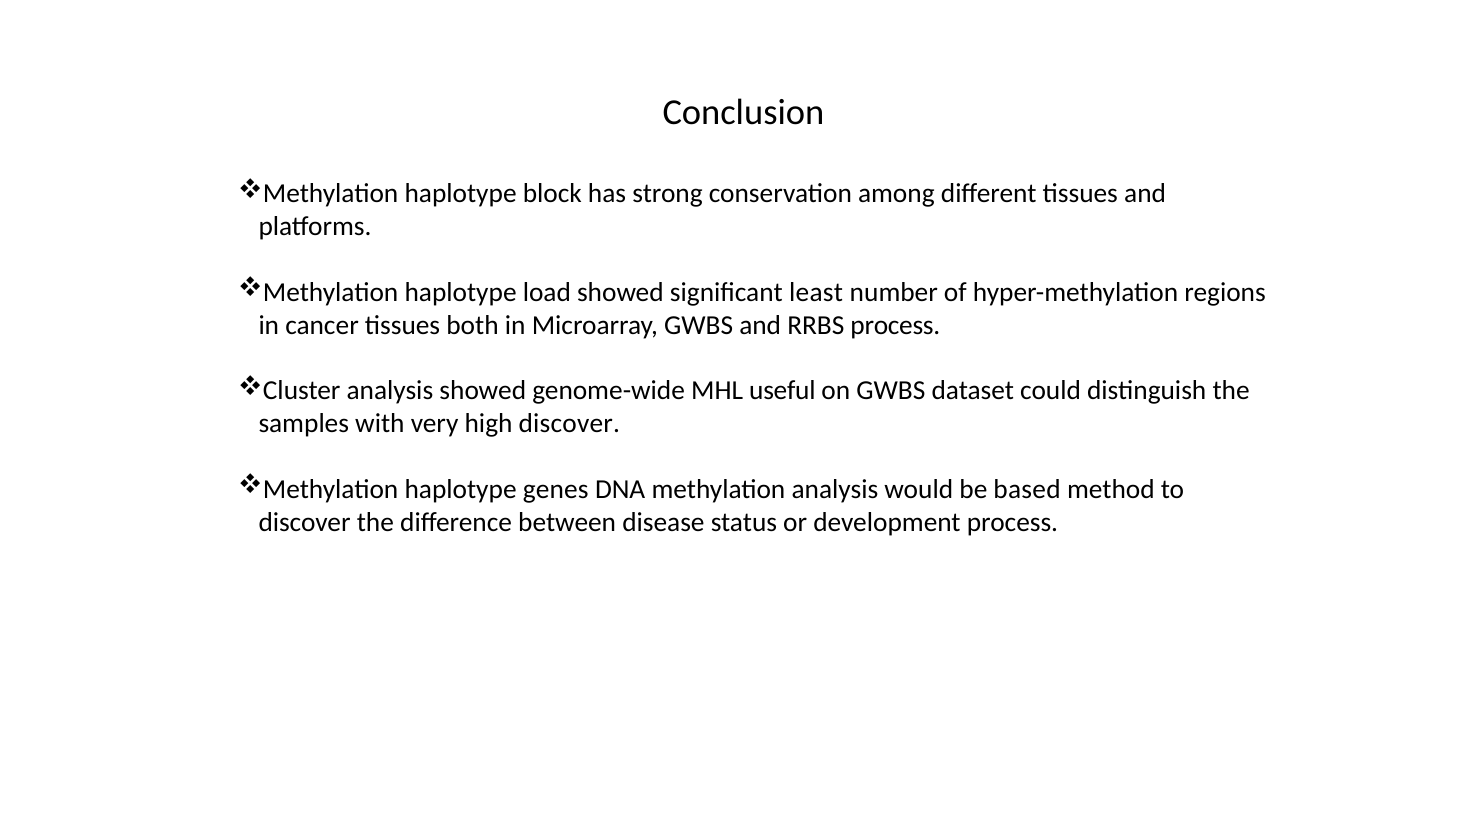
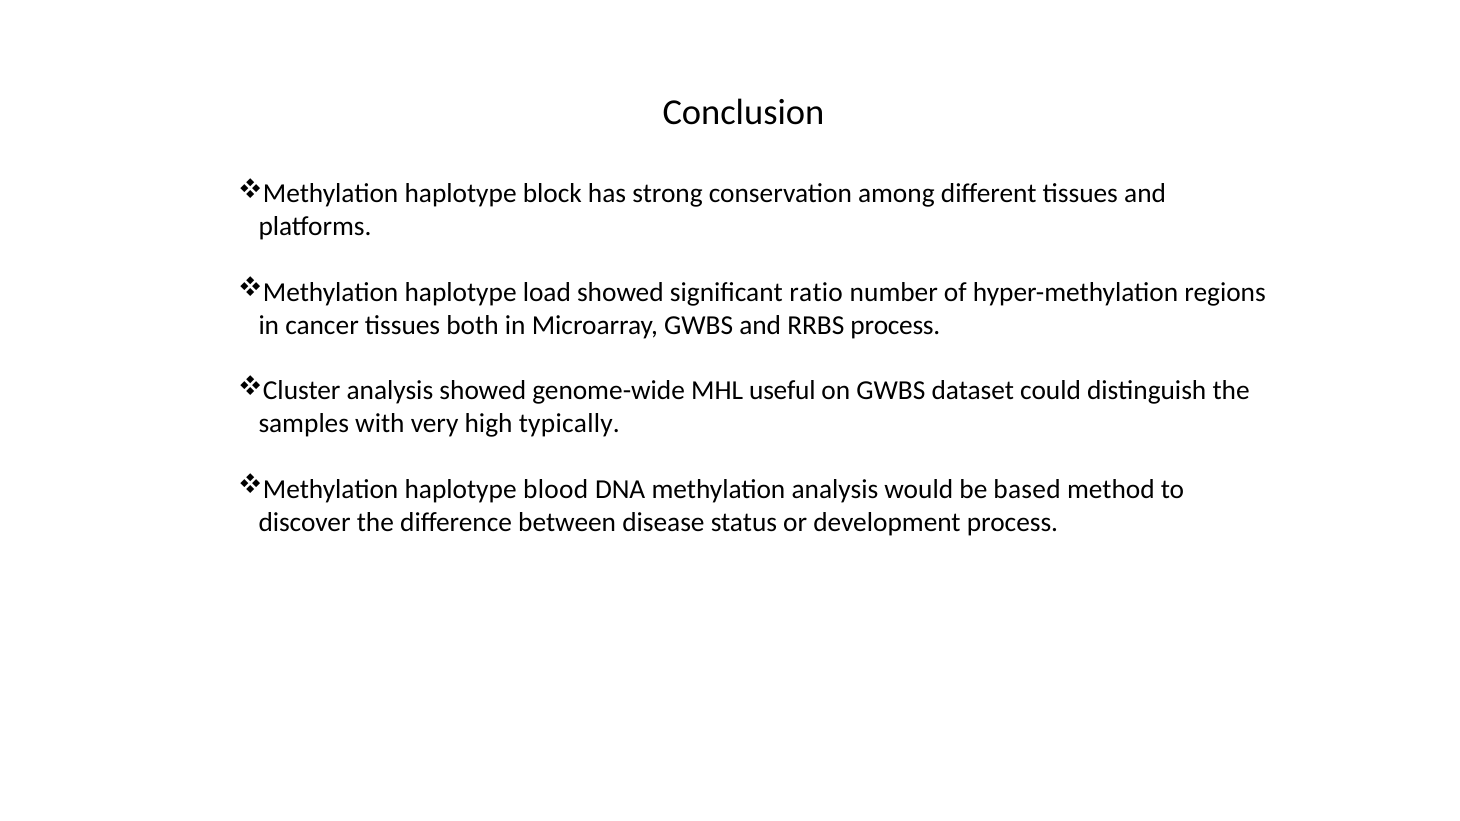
least: least -> ratio (816, 292)
high discover: discover -> typically (569, 424)
genes: genes -> blood (556, 489)
